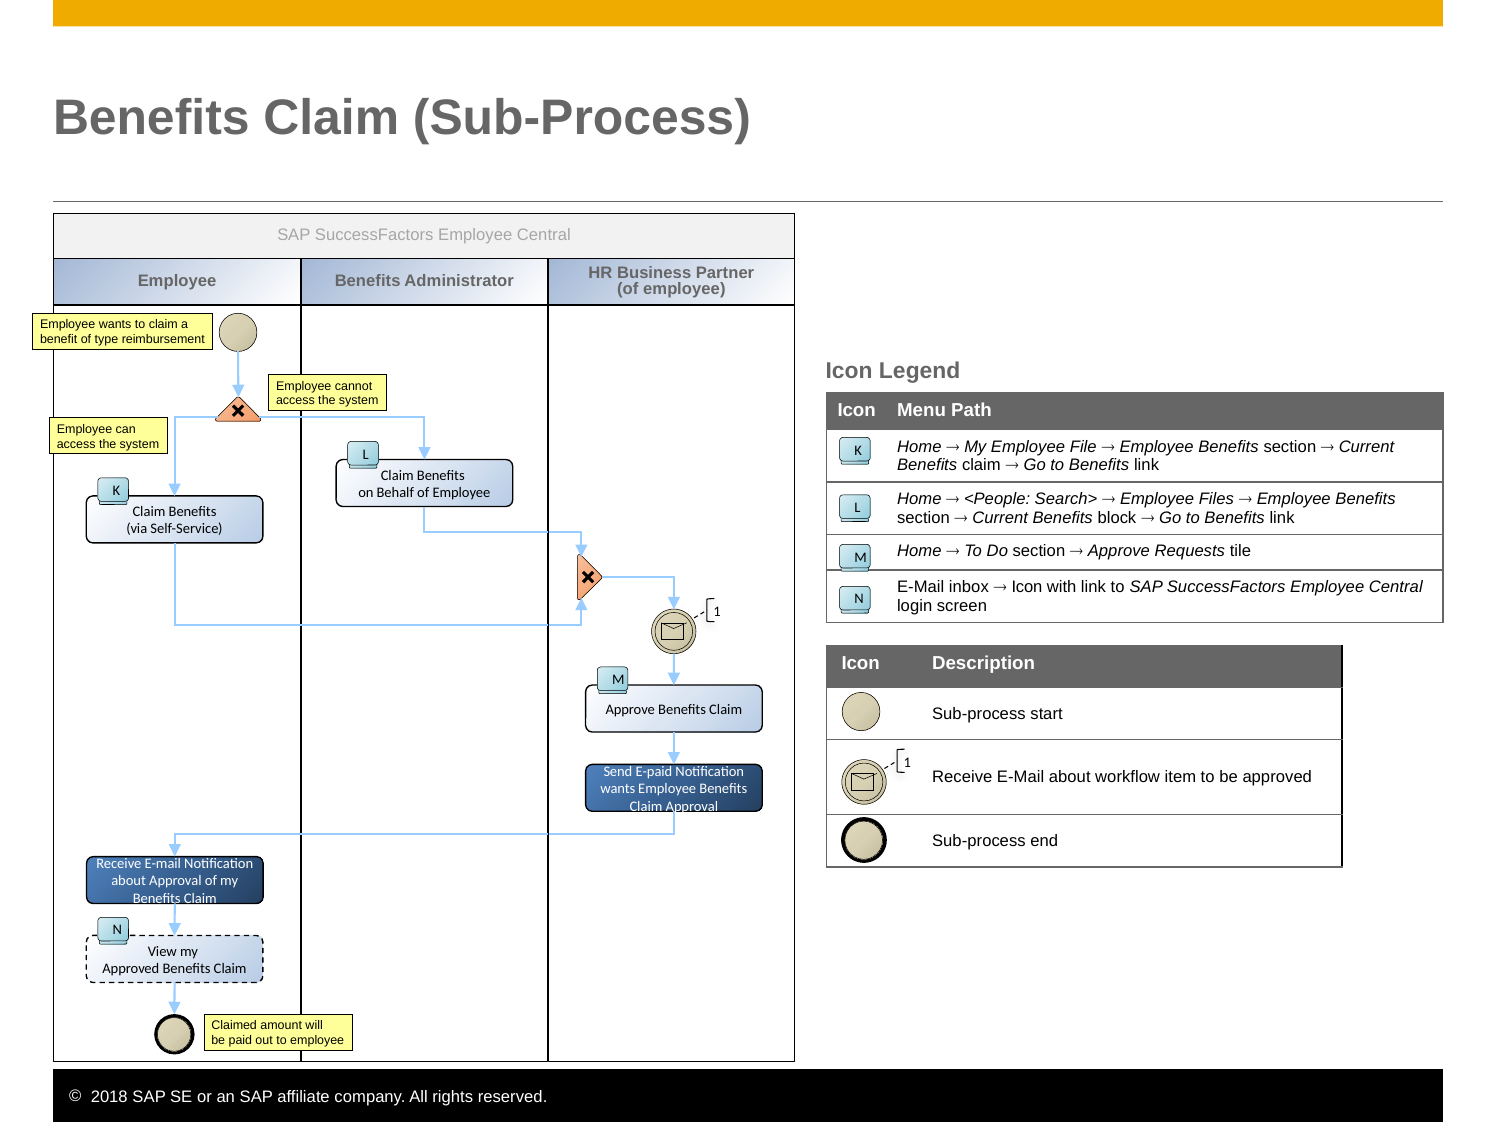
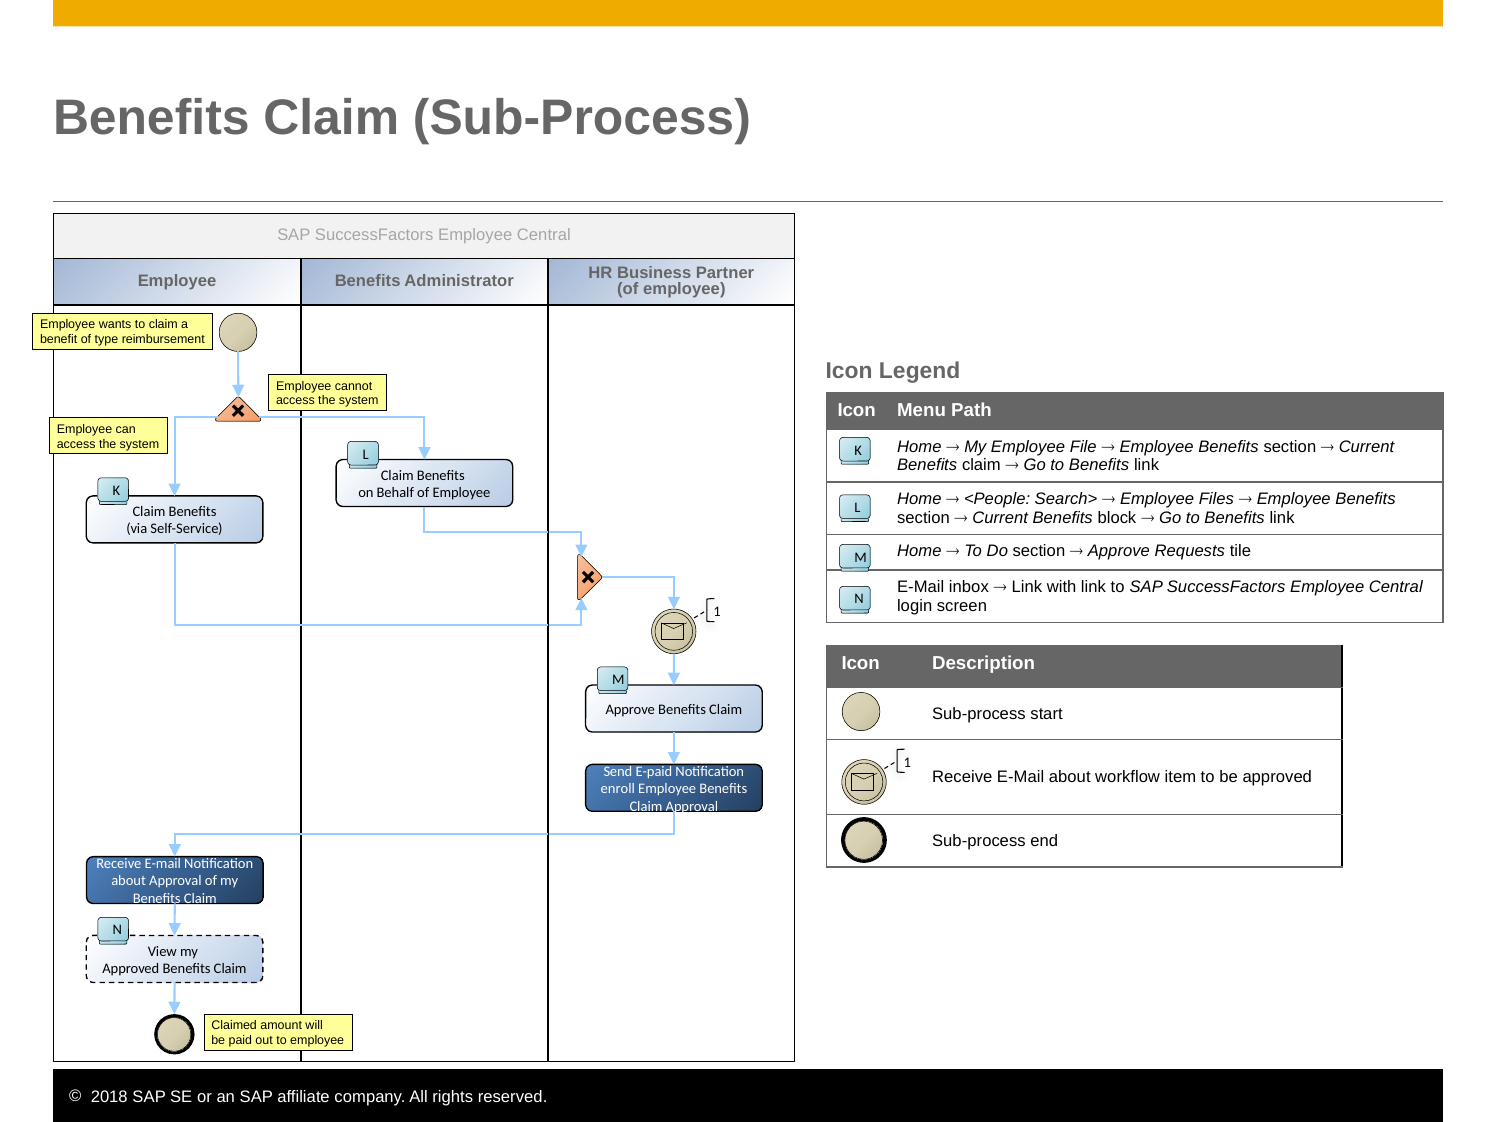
Icon: Icon -> Link (1027, 587)
wants: wants -> enroll (618, 789)
